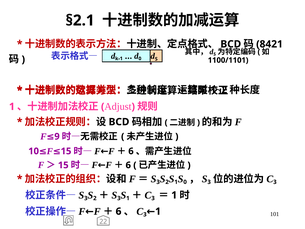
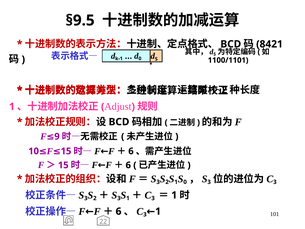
§2.1: §2.1 -> §9.5 (80, 20)
